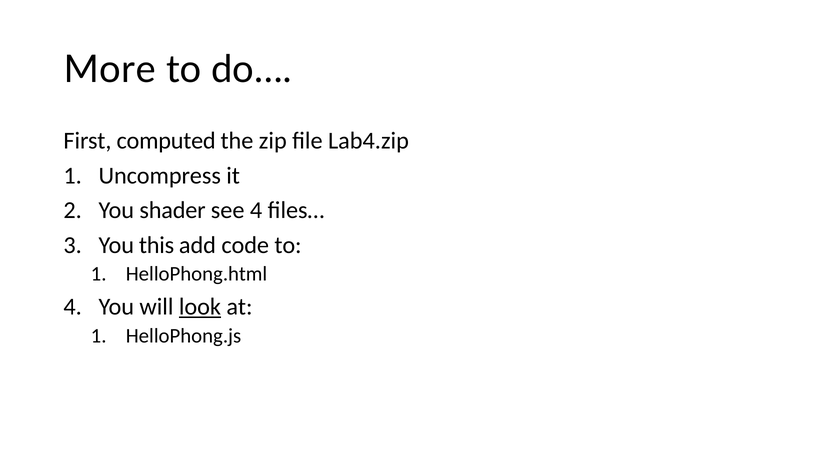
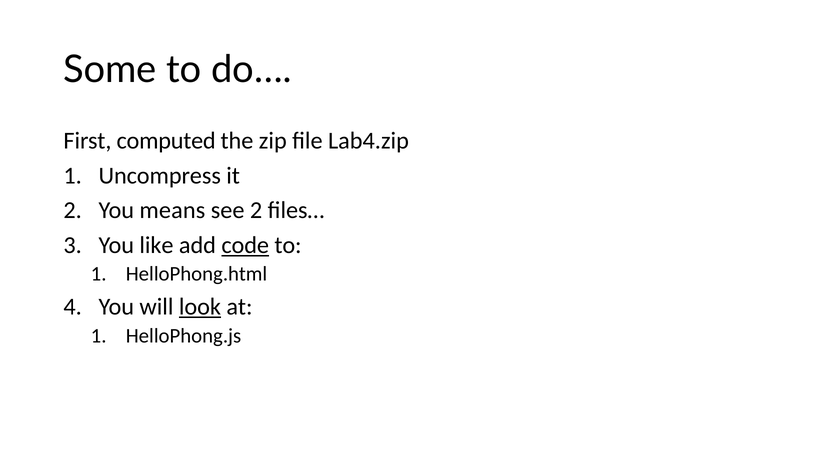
More: More -> Some (110, 70)
shader: shader -> means (172, 210)
see 4: 4 -> 2 (256, 210)
this: this -> like (156, 245)
code underline: none -> present (245, 245)
